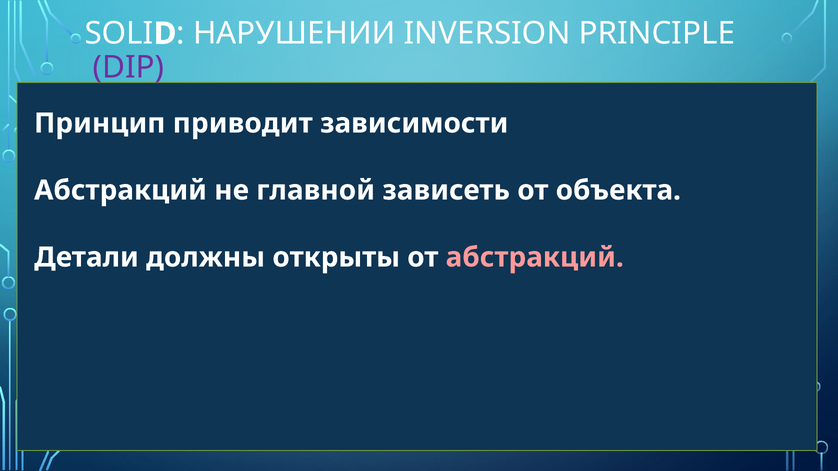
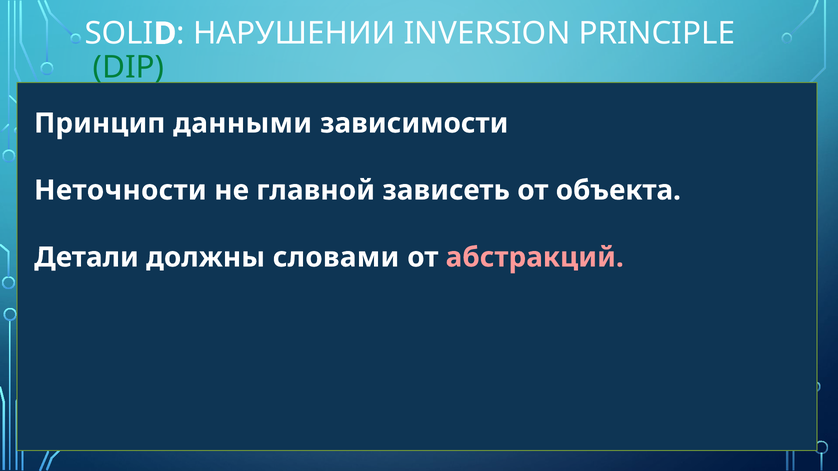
DIP colour: purple -> green (129, 68)
приводит: приводит -> данными (243, 123)
Абстракций: Абстракций -> Неточности (120, 190)
открыты: открыты -> словами (336, 258)
